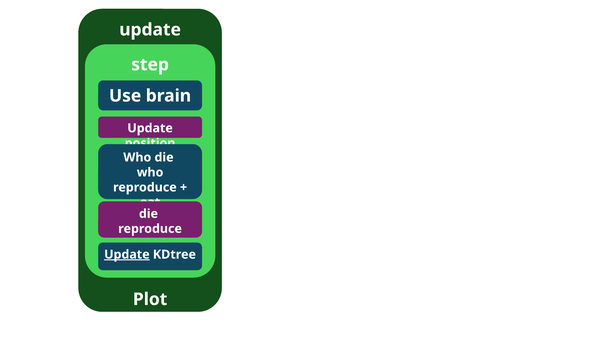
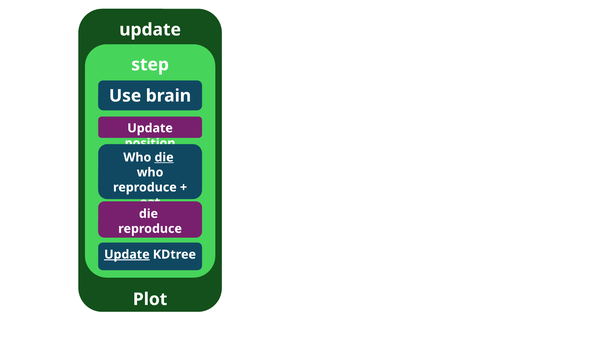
die underline: none -> present (164, 157)
